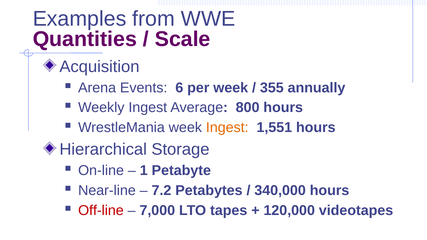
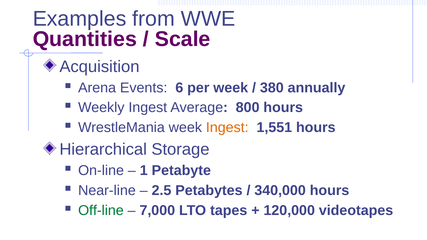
355: 355 -> 380 (272, 88)
7.2: 7.2 -> 2.5 (161, 191)
Off-line colour: red -> green (101, 211)
